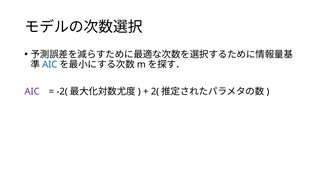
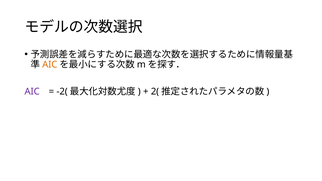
AIC colour: blue -> orange (50, 65)
